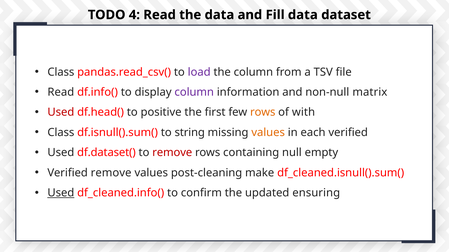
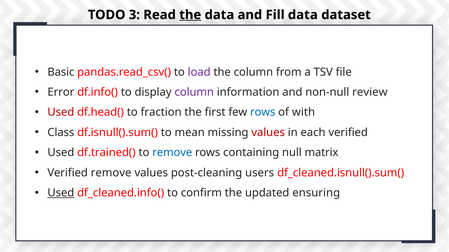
4: 4 -> 3 (134, 15)
the underline: none -> present (190, 15)
Class: Class -> Basic (61, 72)
Read: Read -> Error (61, 92)
matrix: matrix -> review (370, 92)
positive: positive -> fraction (161, 113)
rows colour: orange -> blue (263, 113)
string: string -> mean (190, 133)
values colour: orange -> red (268, 133)
df.dataset(: df.dataset( -> df.trained( (106, 153)
remove colour: red -> blue (172, 153)
empty: empty -> matrix (321, 153)
make: make -> users (260, 173)
